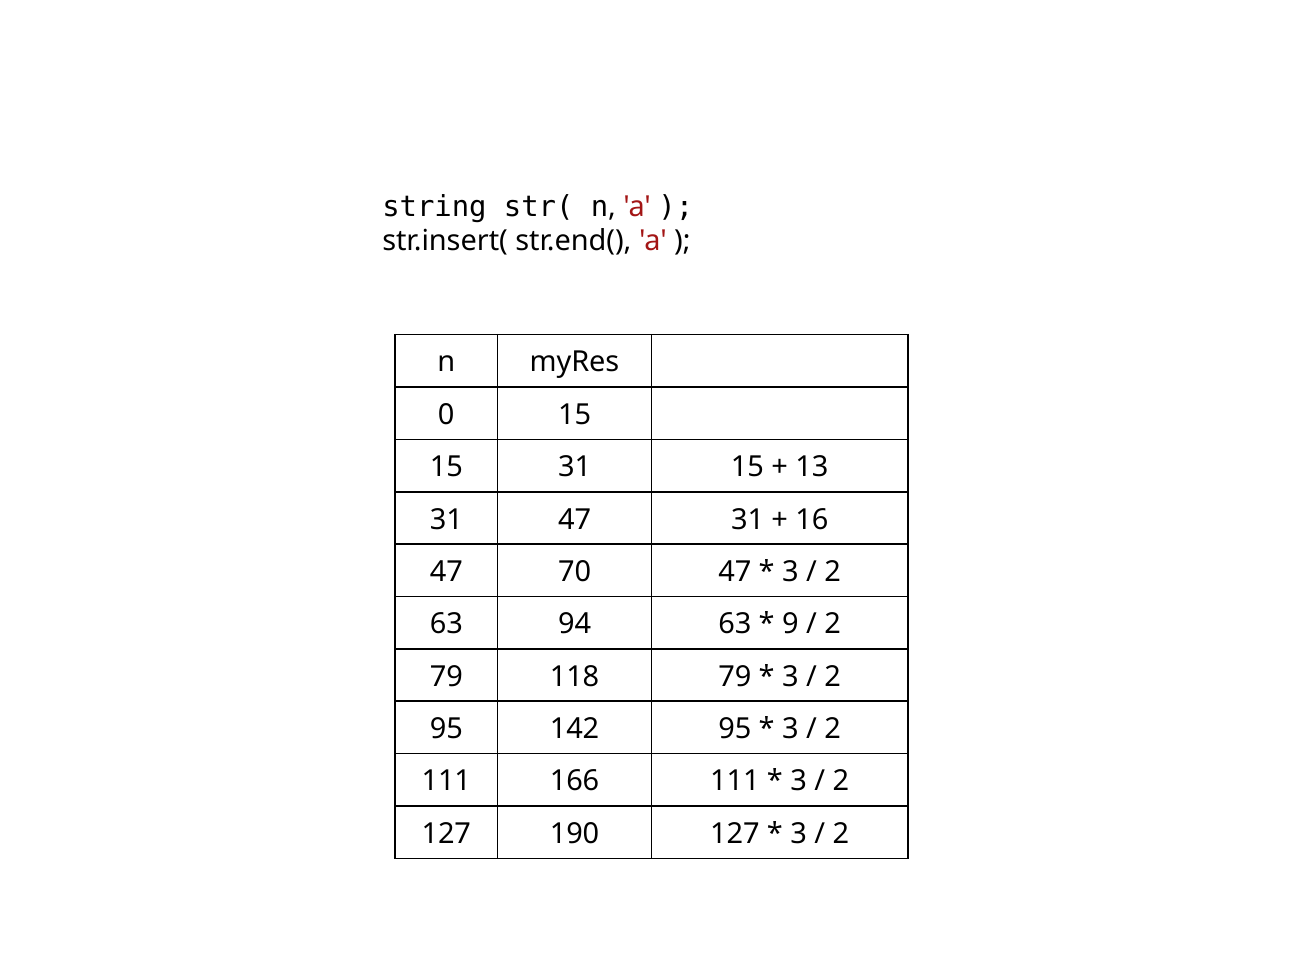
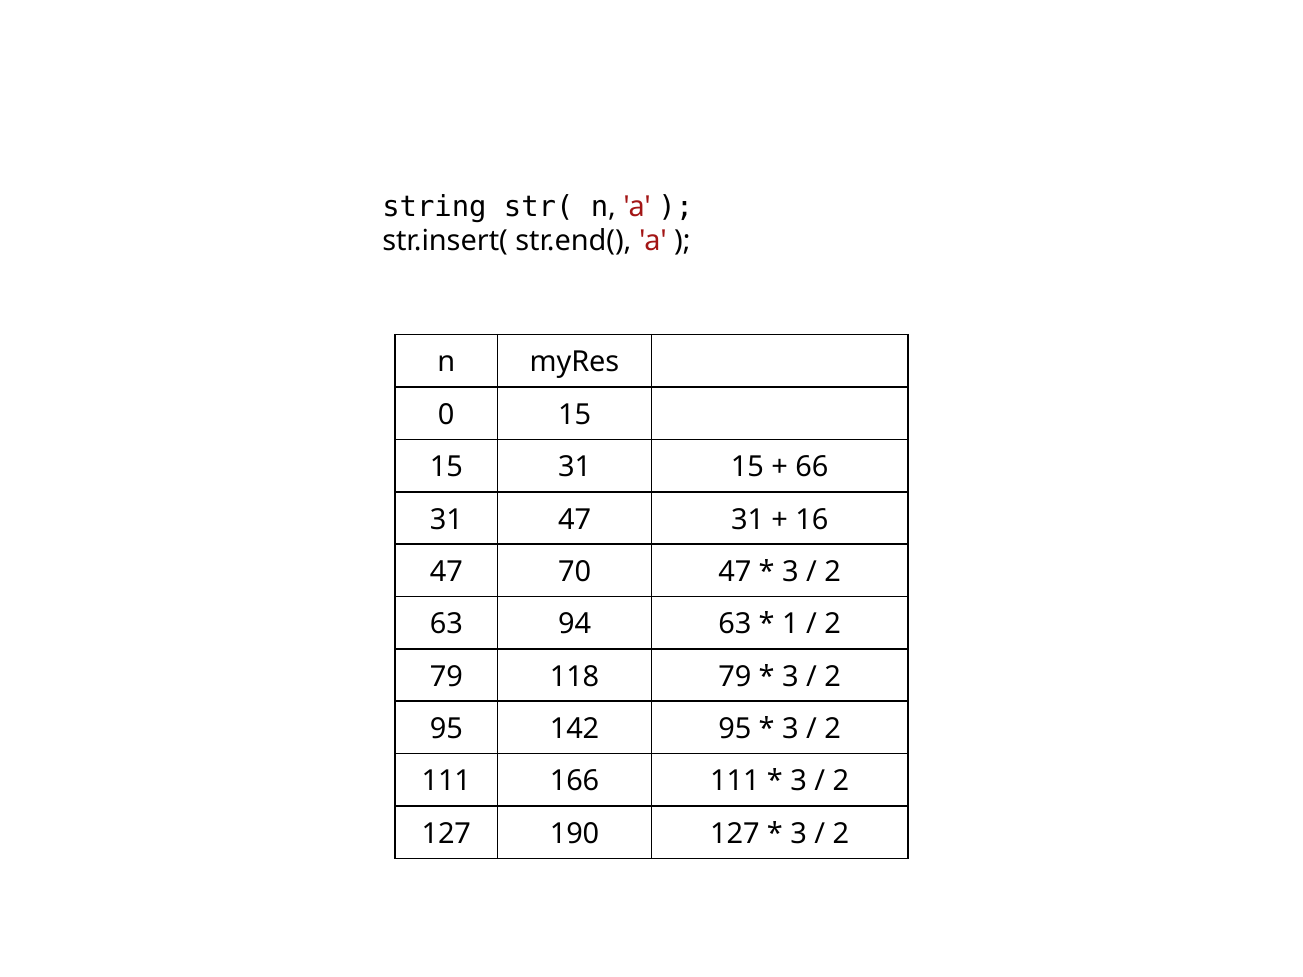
13: 13 -> 66 (812, 467)
9: 9 -> 1 (790, 624)
